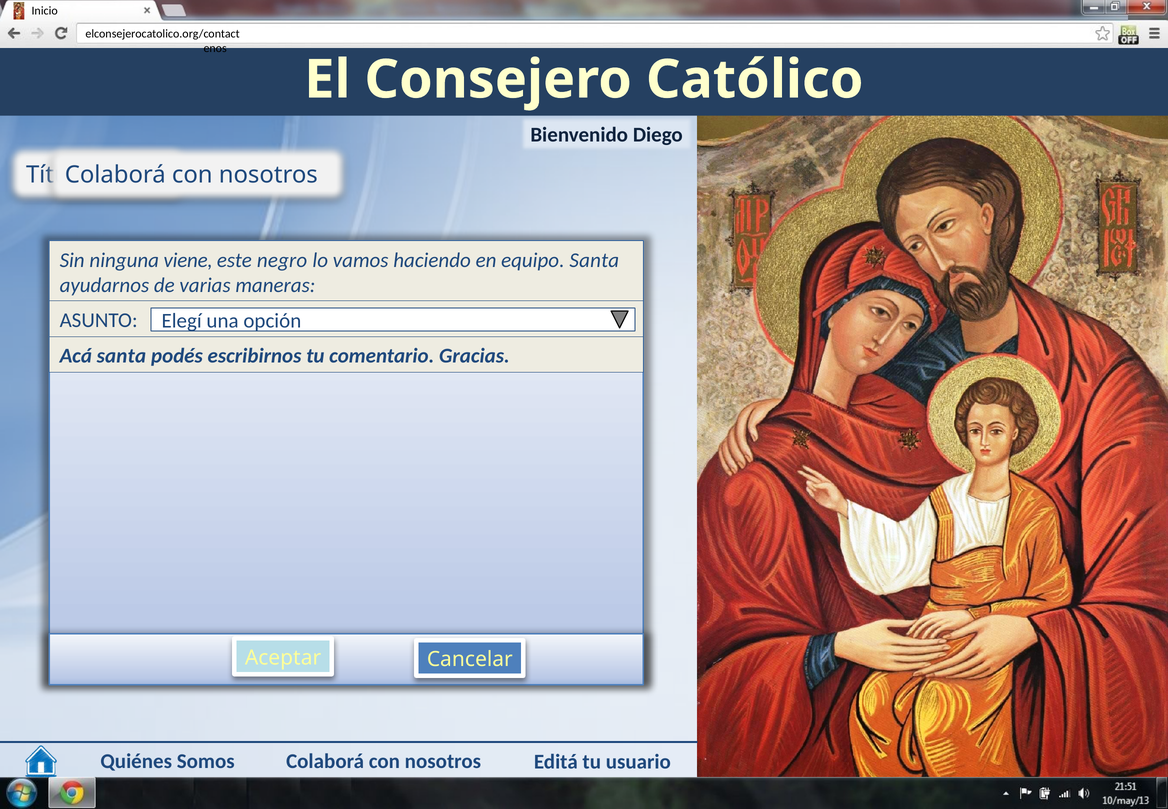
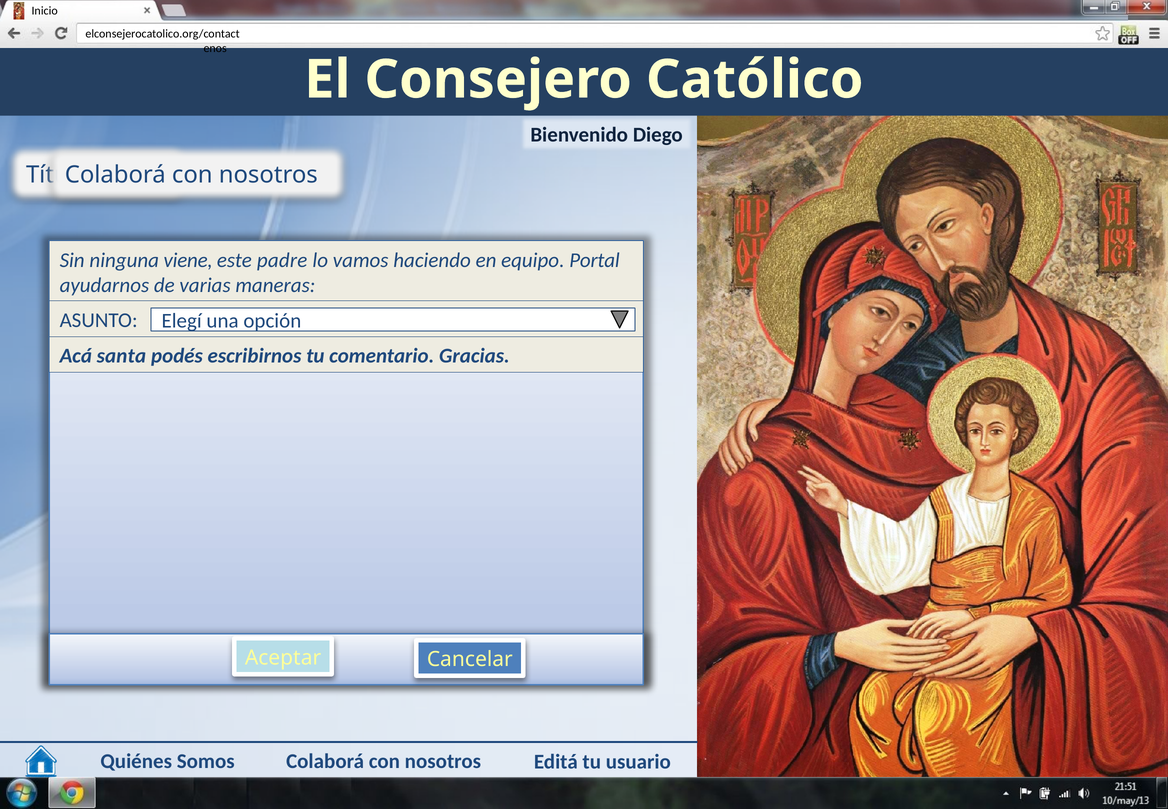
negro: negro -> padre (282, 260)
equipo Santa: Santa -> Portal (594, 260)
